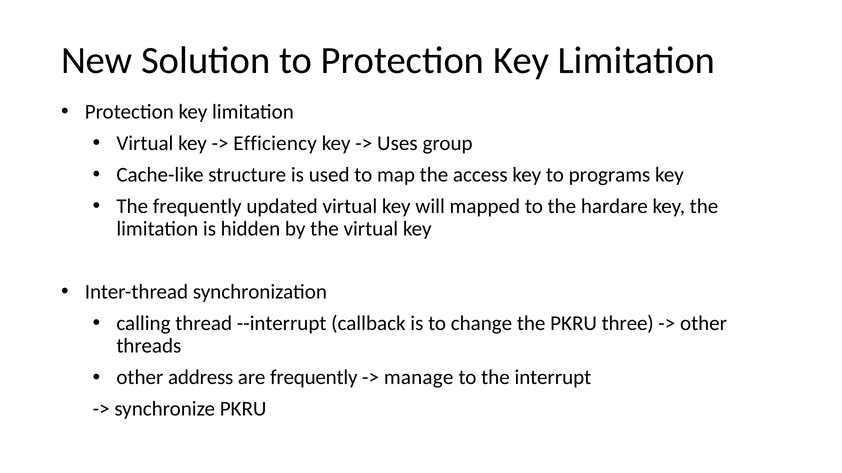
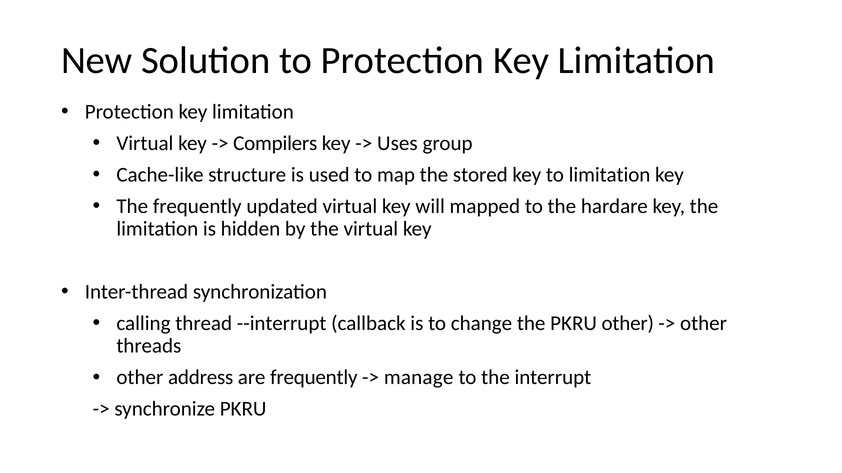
Efficiency: Efficiency -> Compilers (275, 143)
access: access -> stored (480, 175)
to programs: programs -> limitation (610, 175)
PKRU three: three -> other (628, 324)
